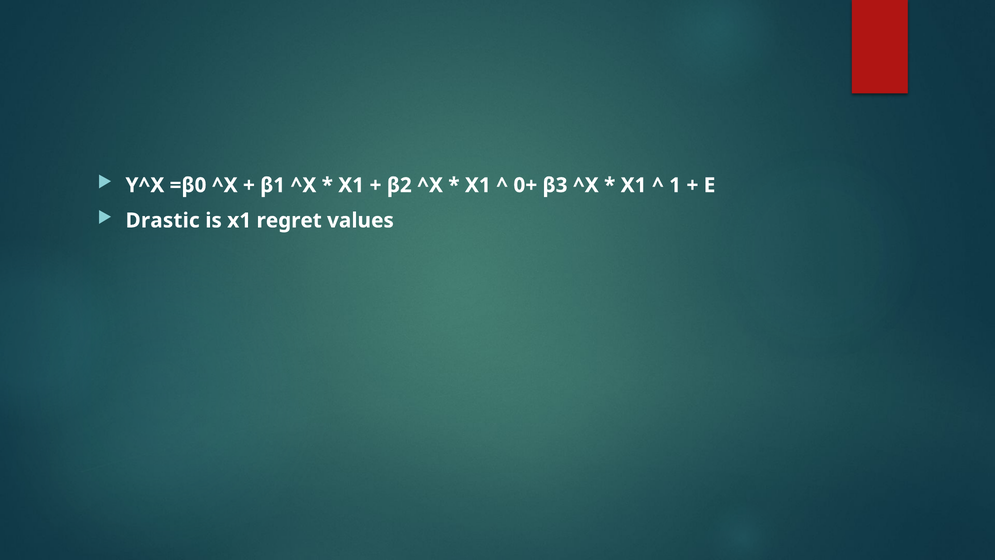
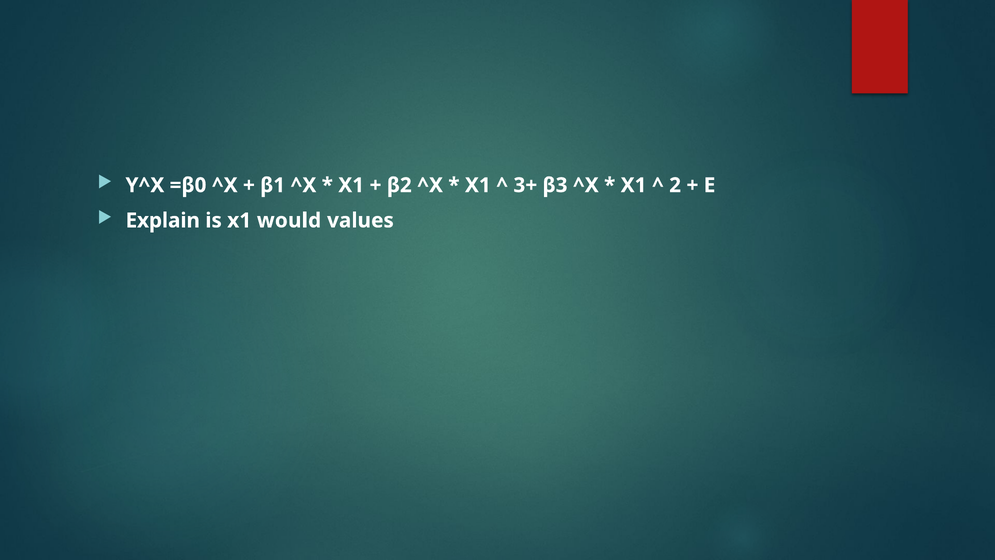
0+: 0+ -> 3+ (525, 185)
1: 1 -> 2 (675, 185)
Drastic: Drastic -> Explain (163, 220)
regret: regret -> would (289, 220)
